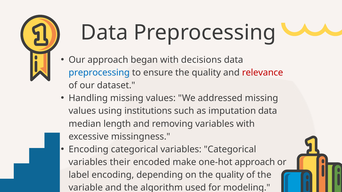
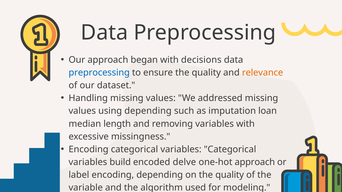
relevance colour: red -> orange (263, 73)
using institutions: institutions -> depending (148, 111)
imputation data: data -> loan (268, 111)
their: their -> build (120, 162)
make: make -> delve (184, 162)
